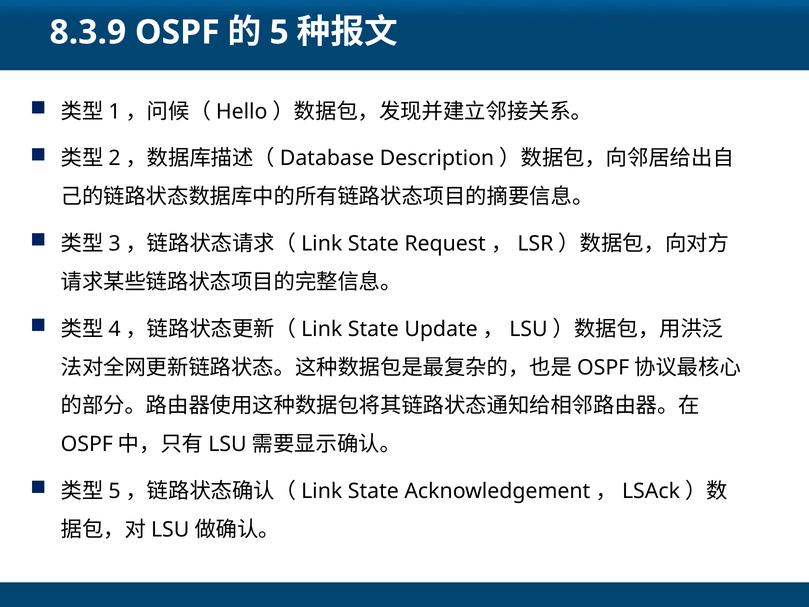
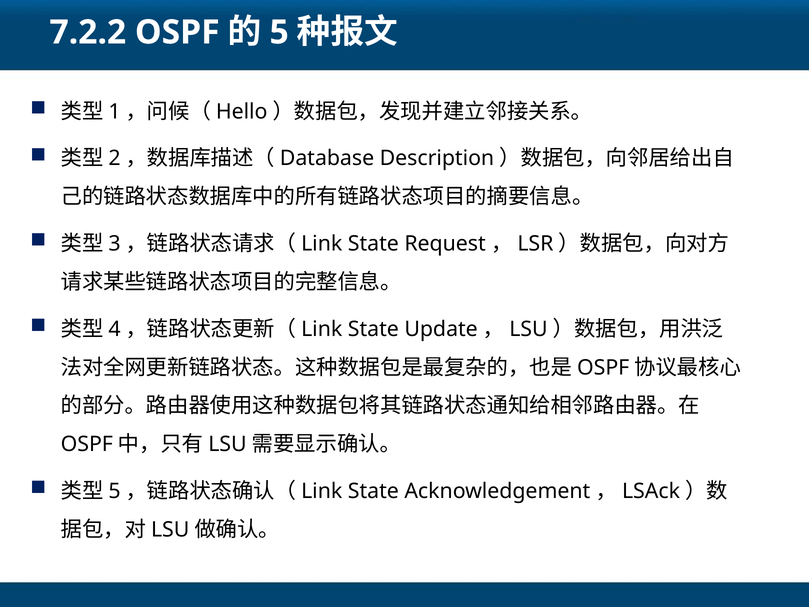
8.3.9: 8.3.9 -> 7.2.2 (88, 32)
